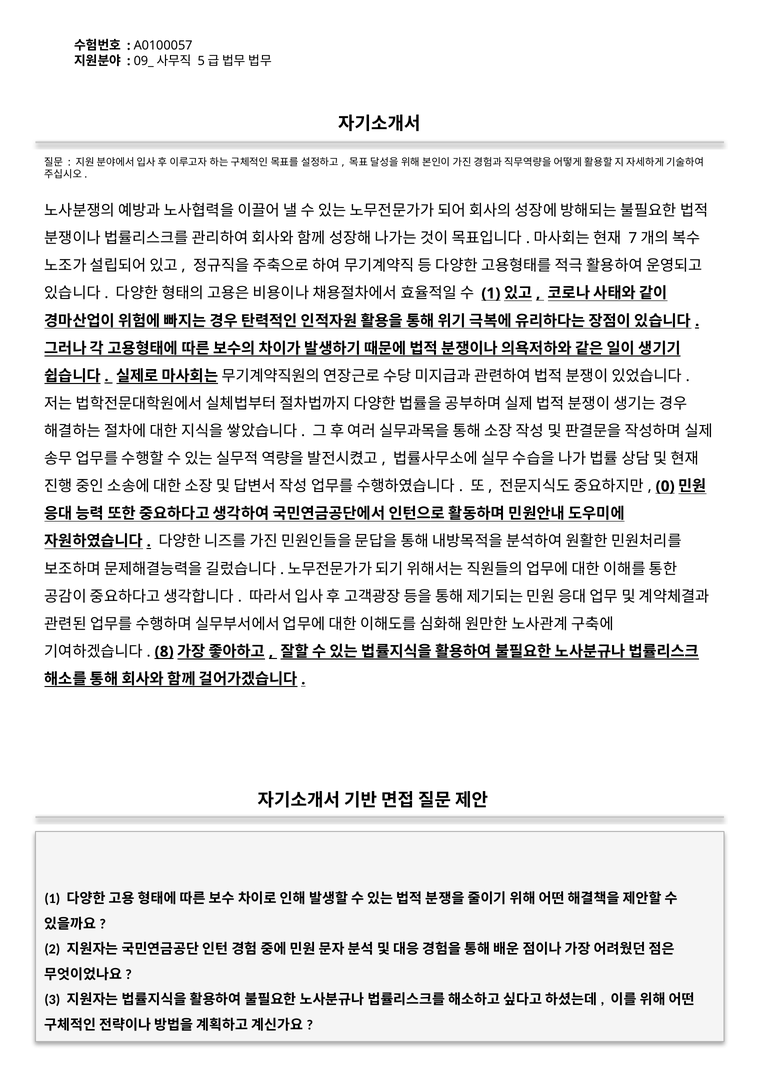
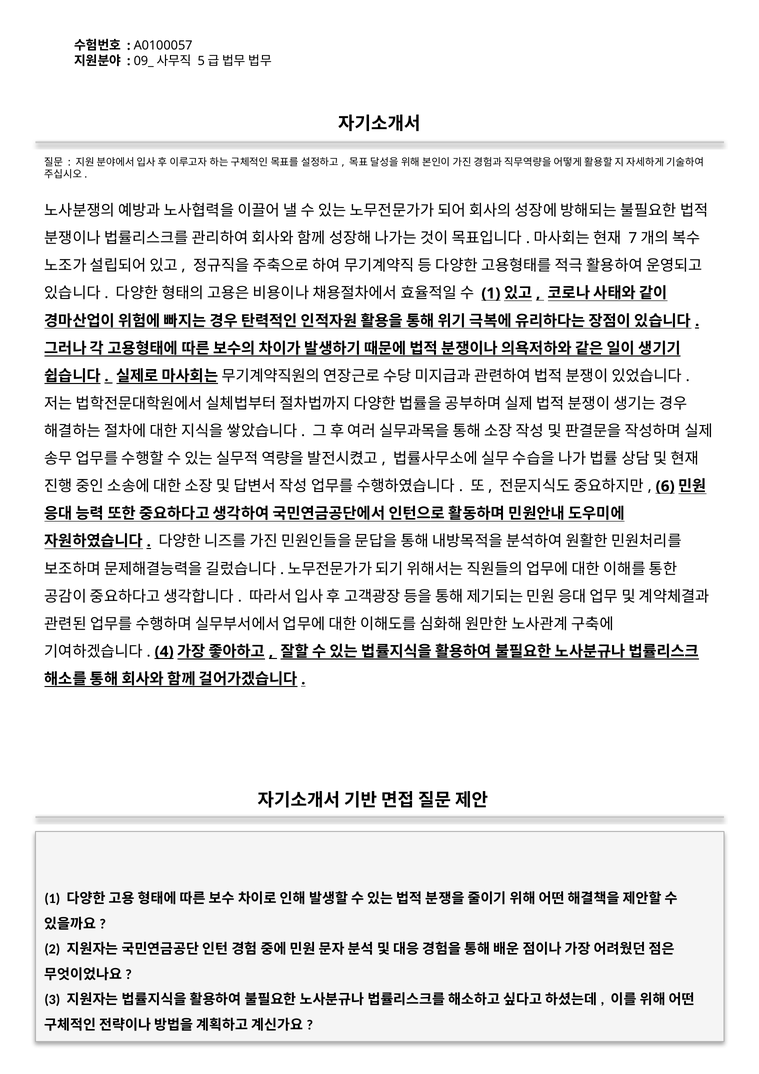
0: 0 -> 6 (665, 486)
8: 8 -> 4 (164, 651)
